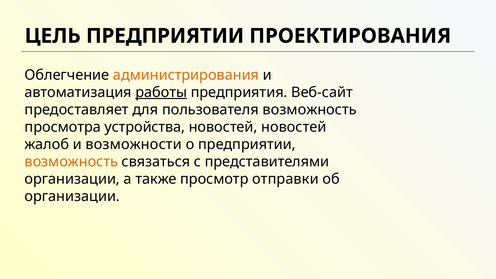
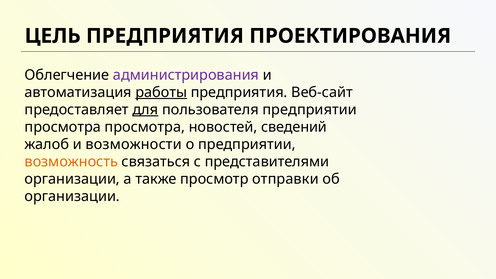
ЦЕЛЬ ПРЕДПРИЯТИИ: ПРЕДПРИЯТИИ -> ПРЕДПРИЯТИЯ (165, 36)
администрирования colour: orange -> purple (186, 75)
для underline: none -> present (145, 110)
пользователя возможность: возможность -> предприятии (310, 110)
просмотра устройства: устройства -> просмотра (145, 127)
новостей новостей: новостей -> сведений (294, 127)
